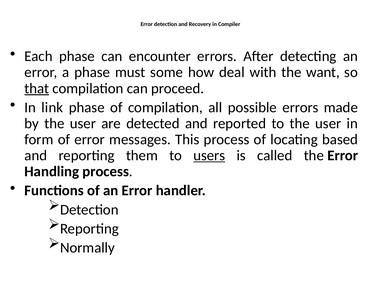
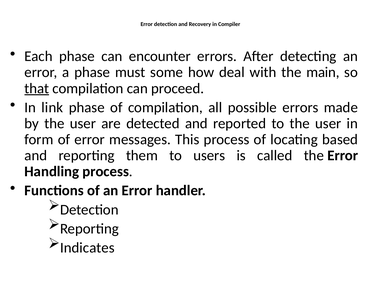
want: want -> main (323, 72)
users underline: present -> none (209, 155)
Normally: Normally -> Indicates (87, 248)
